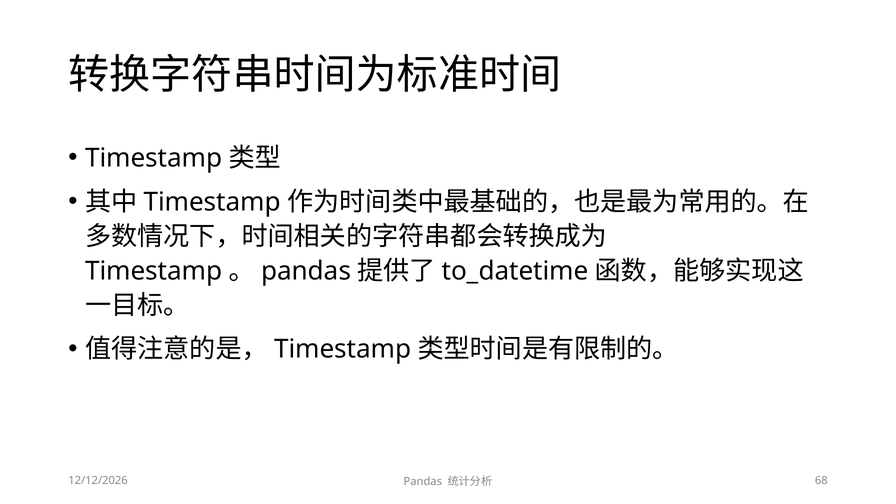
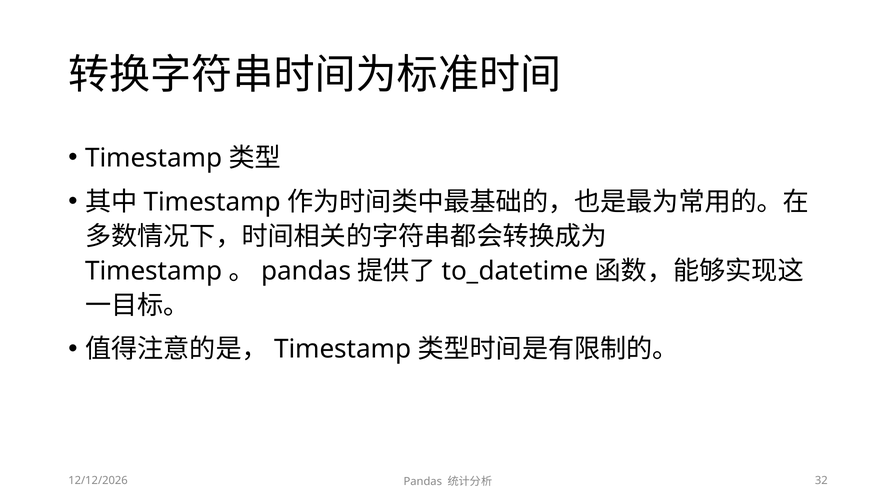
68: 68 -> 32 (821, 480)
